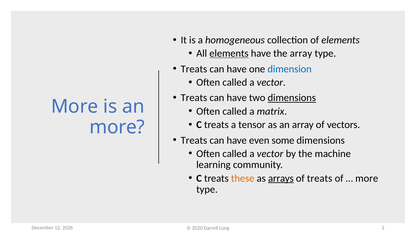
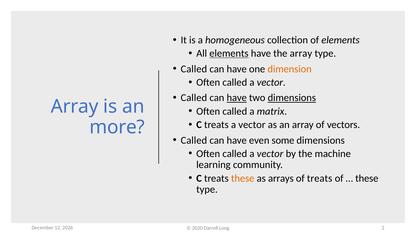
Treats: Treats -> Called (194, 69)
dimension colour: blue -> orange (290, 69)
Treats: Treats -> Called (194, 98)
have underline: none -> present (237, 98)
More: More -> Array (75, 107)
treats a tensor: tensor -> vector (252, 125)
Treats: Treats -> Called (194, 140)
arrays underline: present -> none (281, 178)
more: more -> these (367, 178)
